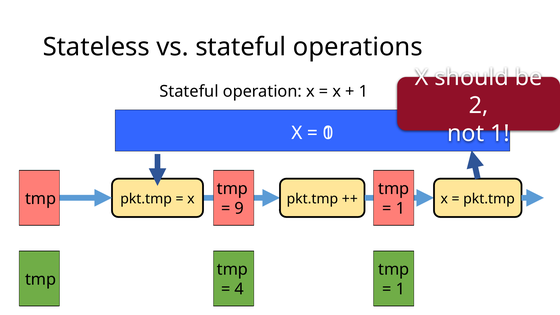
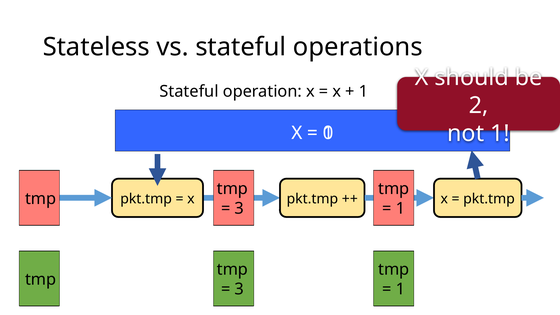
9: 9 -> 3 (239, 209)
4: 4 -> 3 (239, 289)
